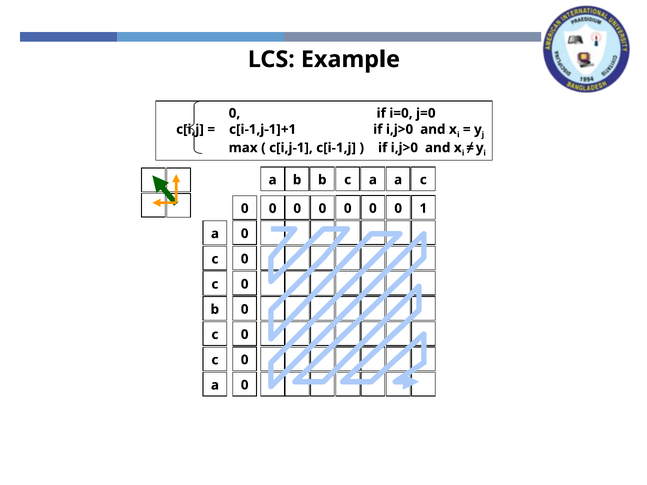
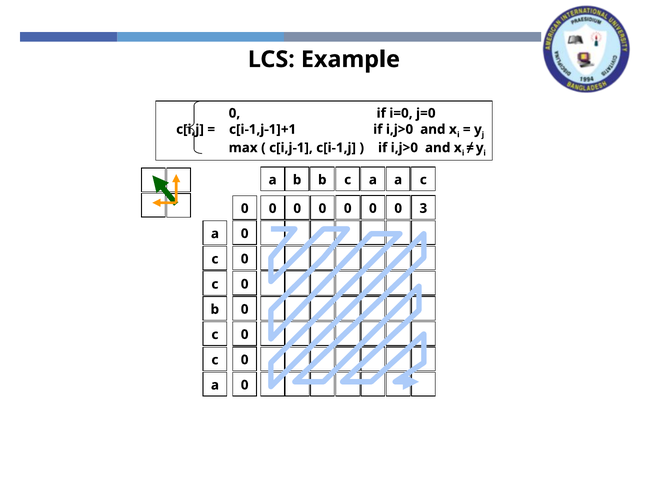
1: 1 -> 3 (423, 209)
